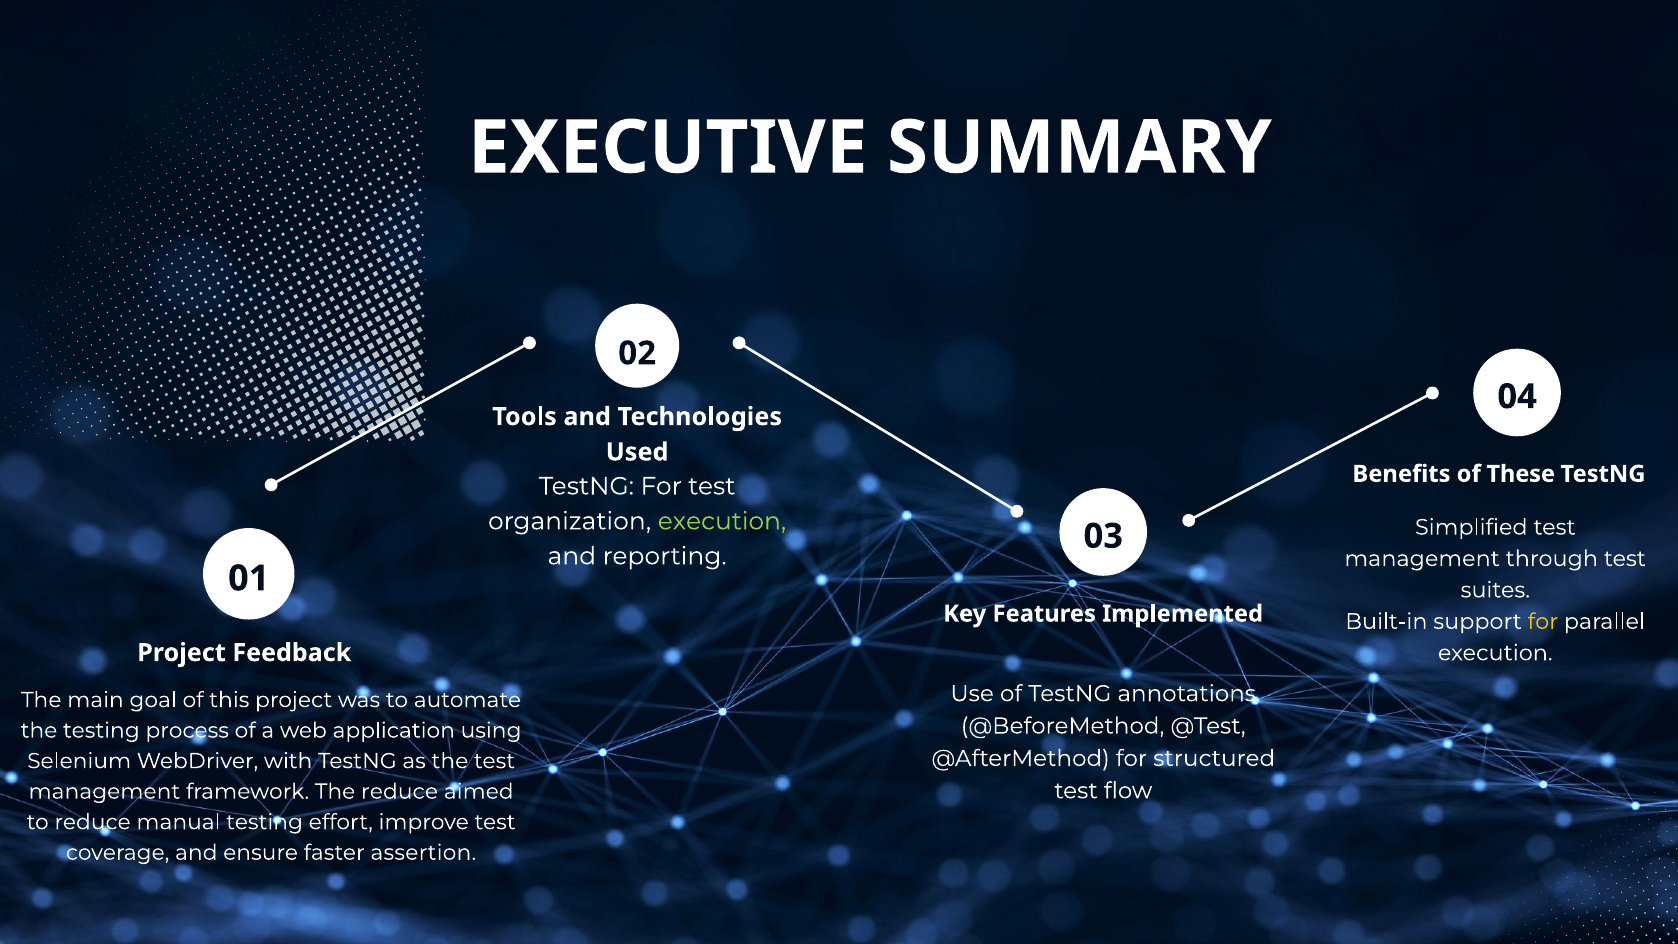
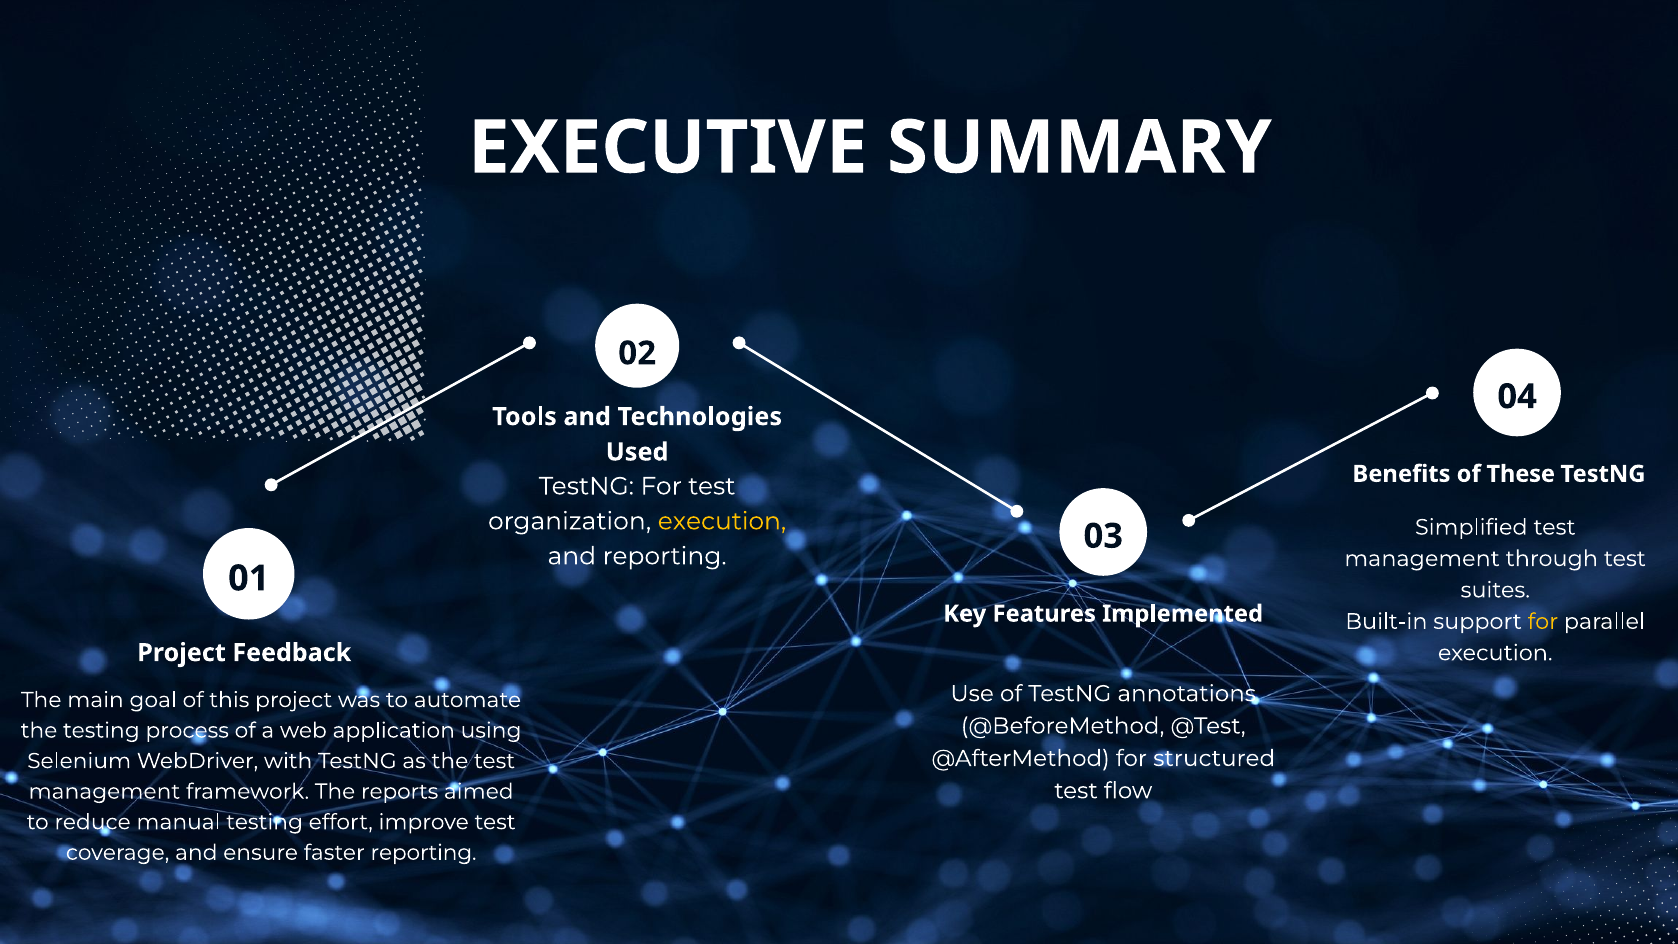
execution colour: light green -> yellow (722, 521)
The reduce: reduce -> reports (400, 791)
faster assertion: assertion -> reporting (424, 852)
